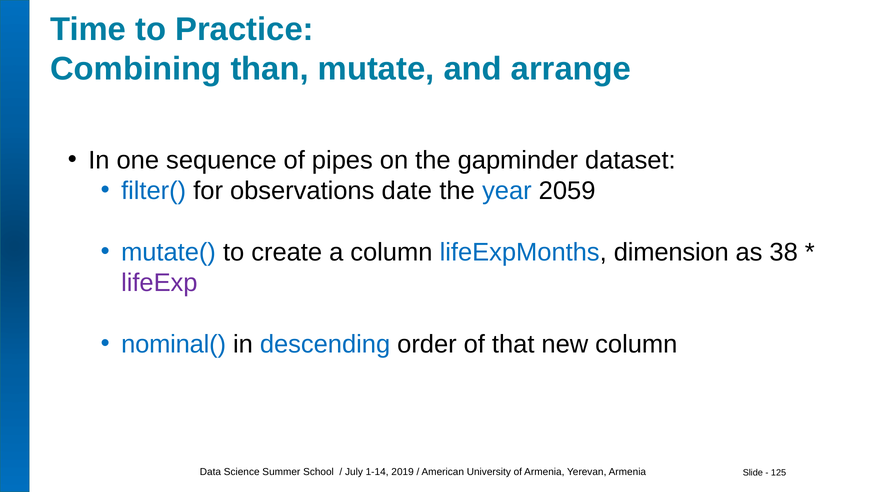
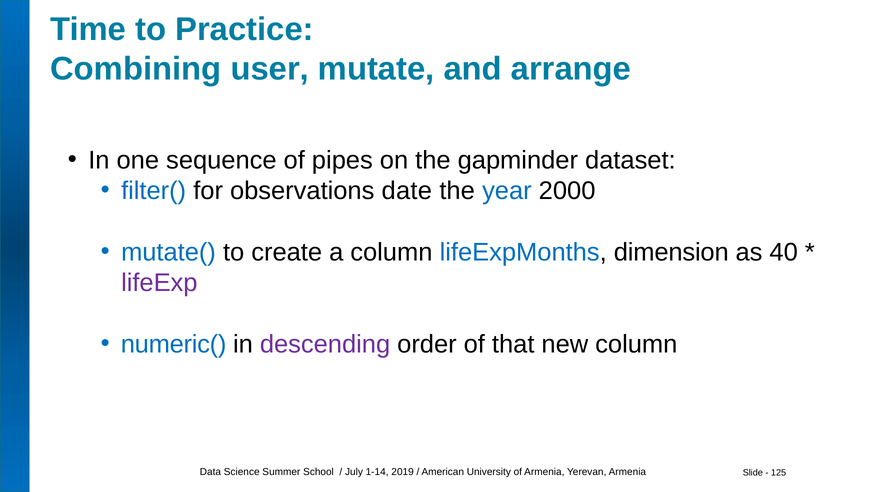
than: than -> user (270, 69)
2059: 2059 -> 2000 (567, 191)
38: 38 -> 40 (784, 252)
nominal(: nominal( -> numeric( (174, 344)
descending colour: blue -> purple (325, 344)
